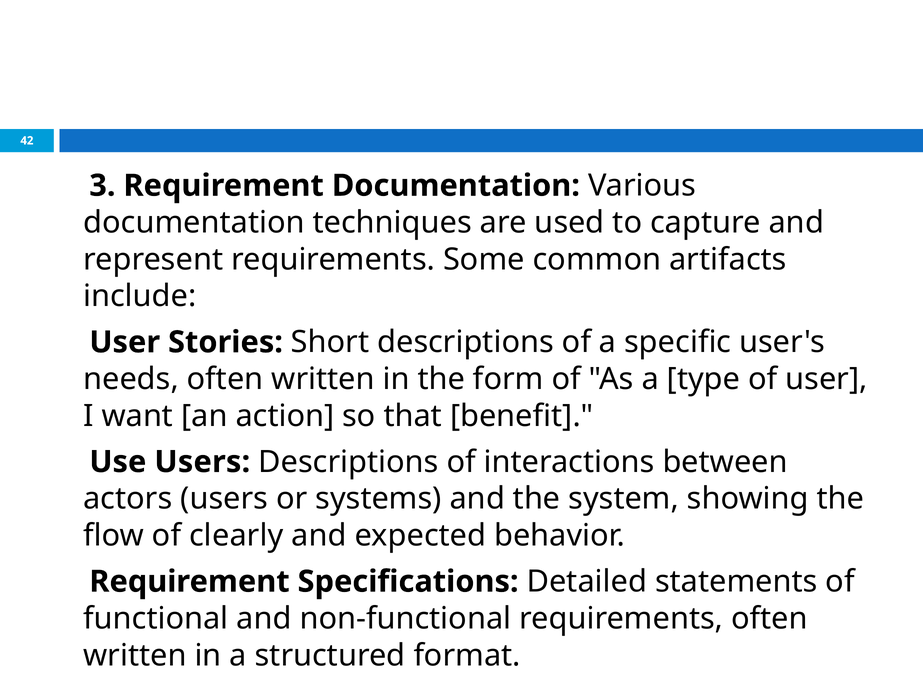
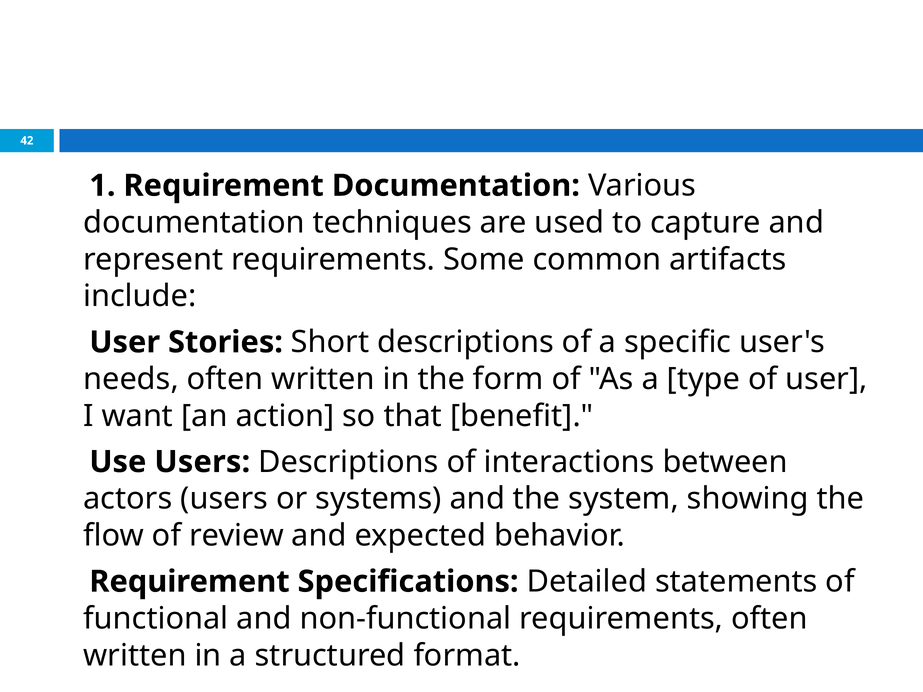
3: 3 -> 1 (102, 186)
clearly: clearly -> review (236, 536)
